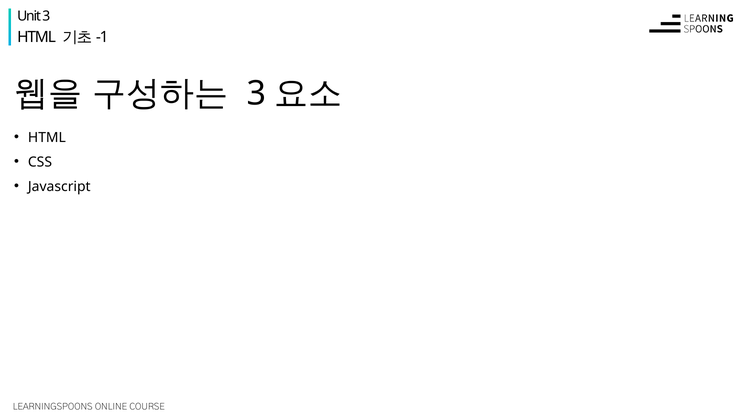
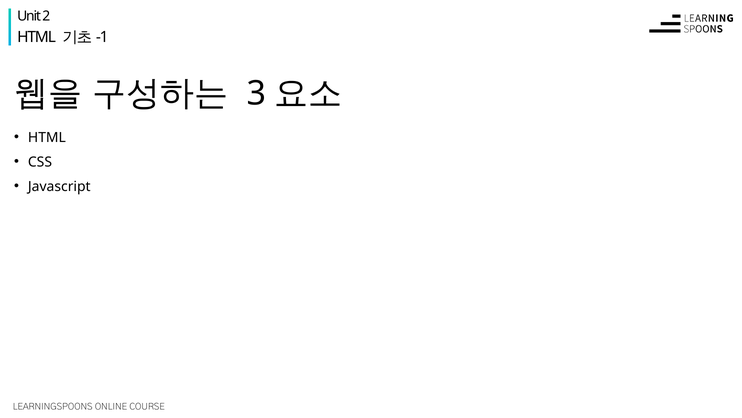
Unit 3: 3 -> 2 (46, 16)
